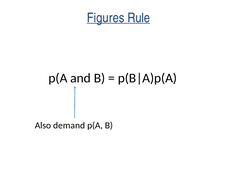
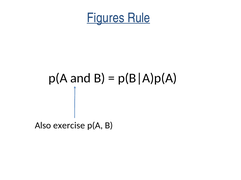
demand: demand -> exercise (69, 126)
